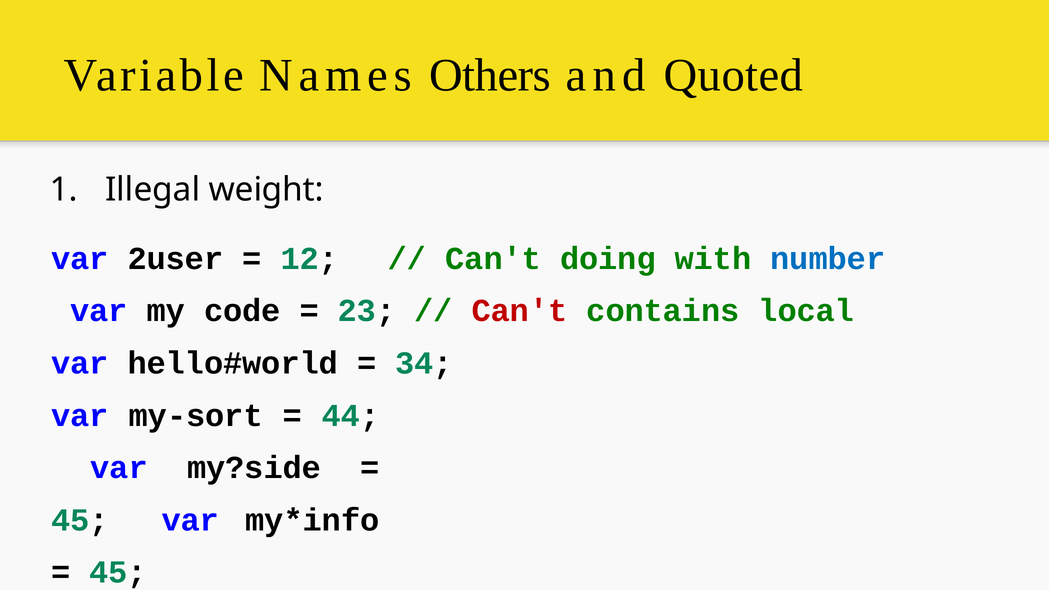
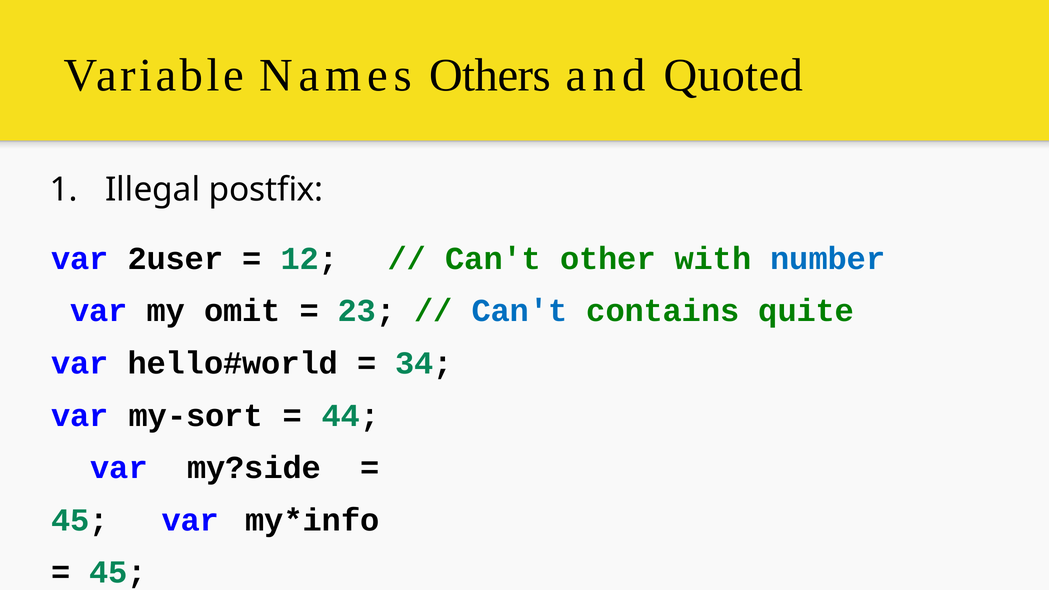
weight: weight -> postﬁx (266, 190)
doing: doing -> other (608, 259)
code: code -> omit (242, 311)
Can't colour: red -> blue (520, 311)
local: local -> quite (806, 311)
